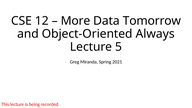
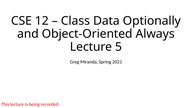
More: More -> Class (75, 21)
Tomorrow: Tomorrow -> Optionally (152, 21)
